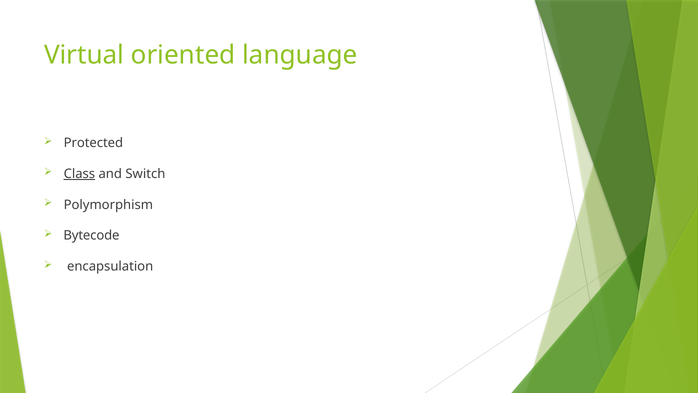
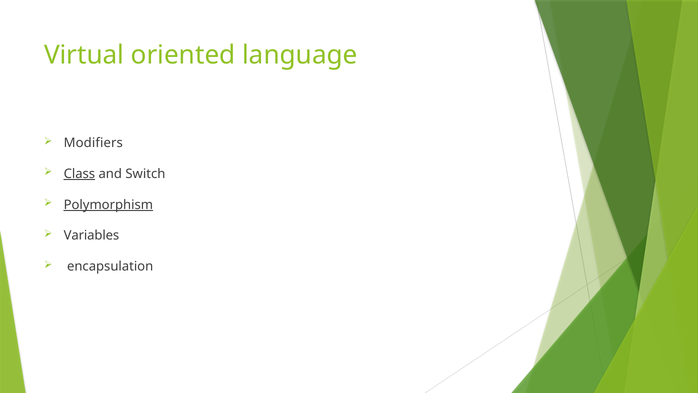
Protected: Protected -> Modifiers (93, 143)
Polymorphism underline: none -> present (108, 205)
Bytecode: Bytecode -> Variables (91, 235)
